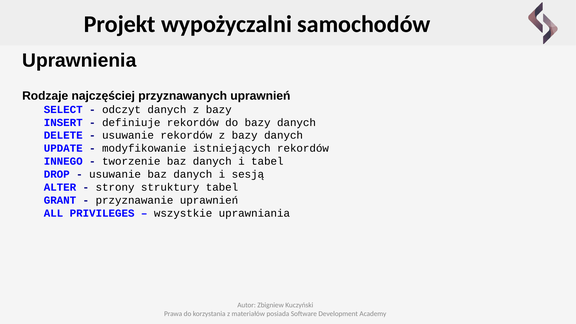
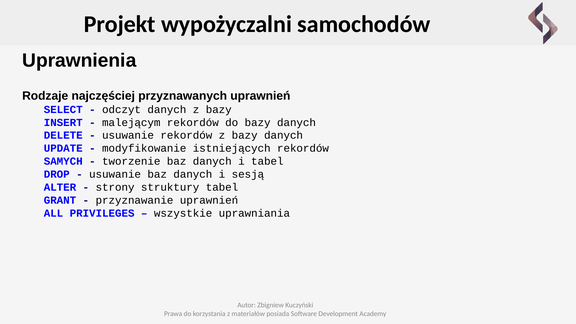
definiuje: definiuje -> malejącym (131, 122)
INNEGO: INNEGO -> SAMYCH (63, 161)
